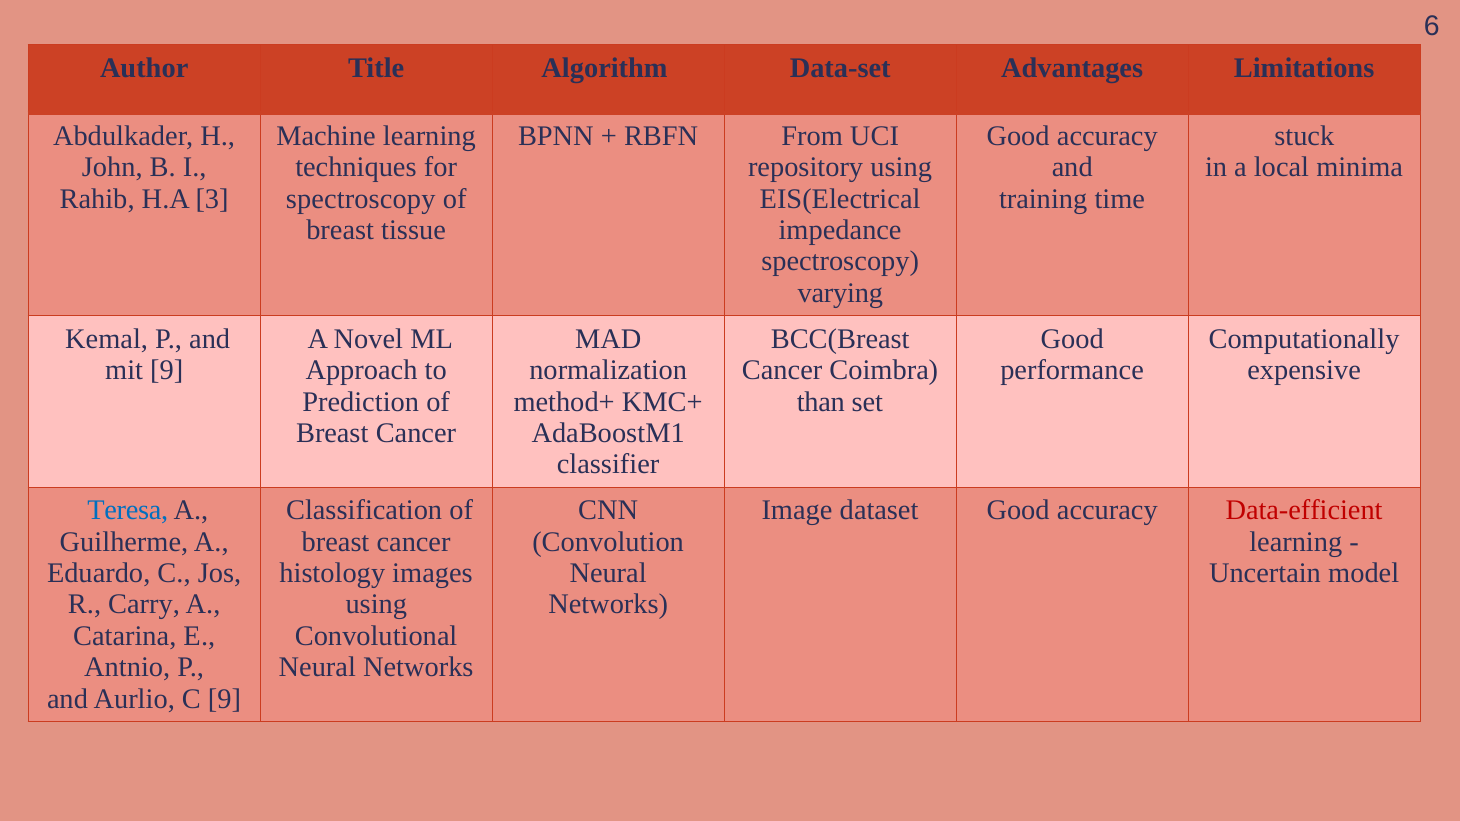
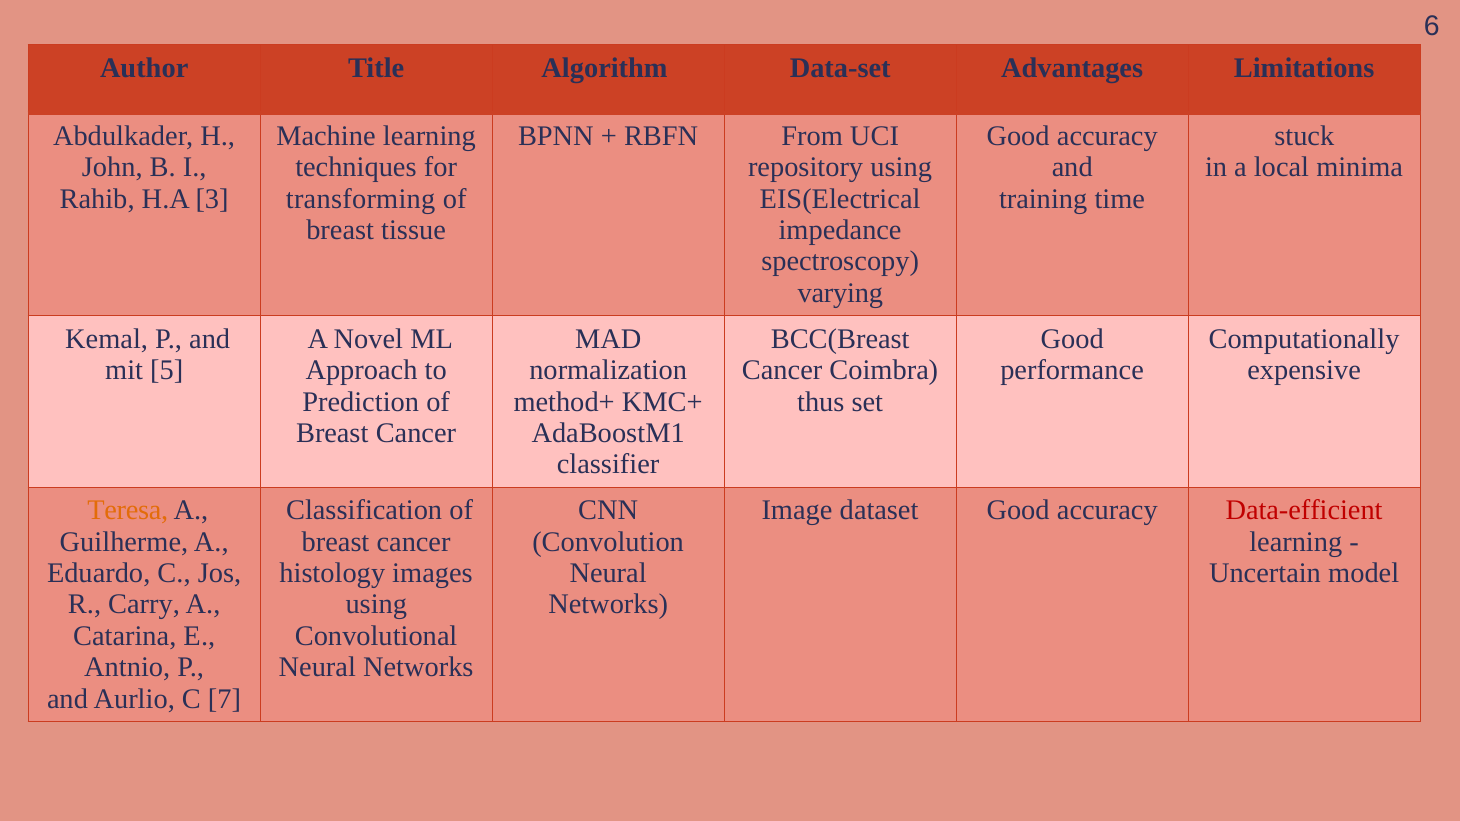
spectroscopy: spectroscopy -> transforming (361, 199)
mit 9: 9 -> 5 (167, 370)
than: than -> thus (821, 402)
Teresa colour: blue -> orange (128, 511)
C 9: 9 -> 7 (225, 699)
